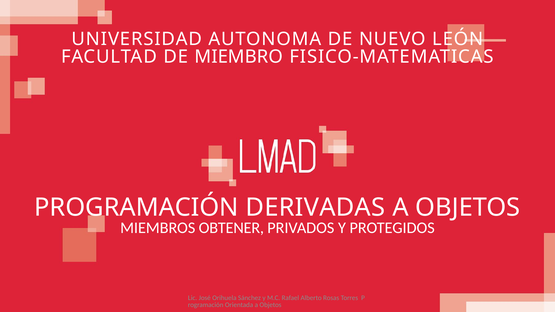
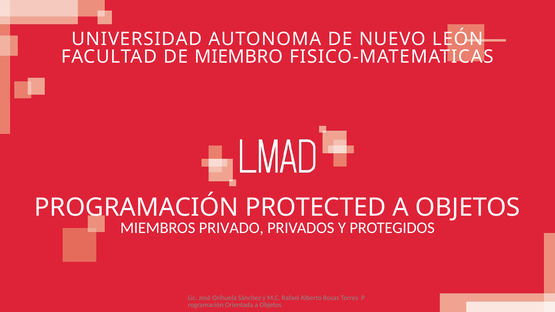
DERIVADAS: DERIVADAS -> PROTECTED (316, 207)
OBTENER: OBTENER -> PRIVADO (231, 228)
